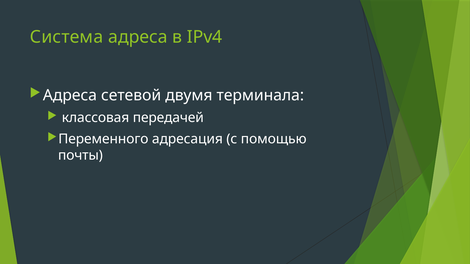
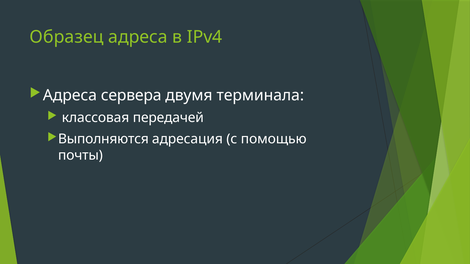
Система: Система -> Образец (67, 37)
сетевой: сетевой -> сервера (131, 96)
Переменного: Переменного -> Выполняются (103, 139)
